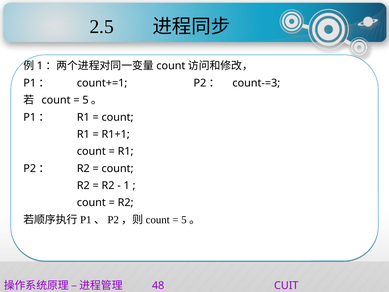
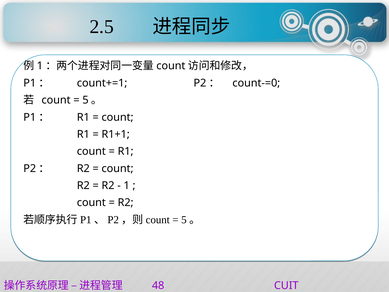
count-=3: count-=3 -> count-=0 (256, 83)
